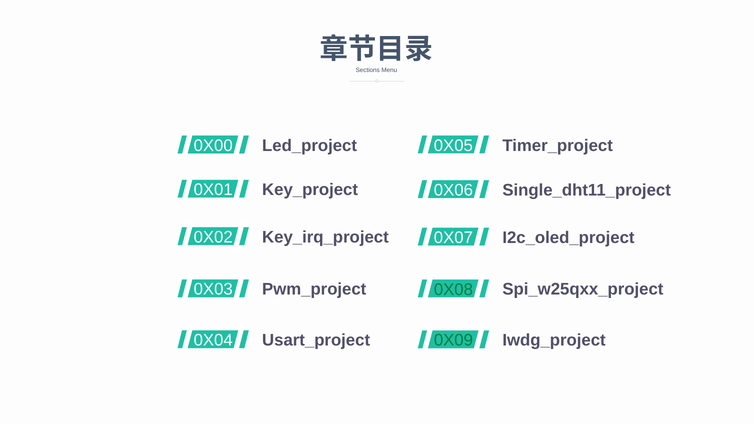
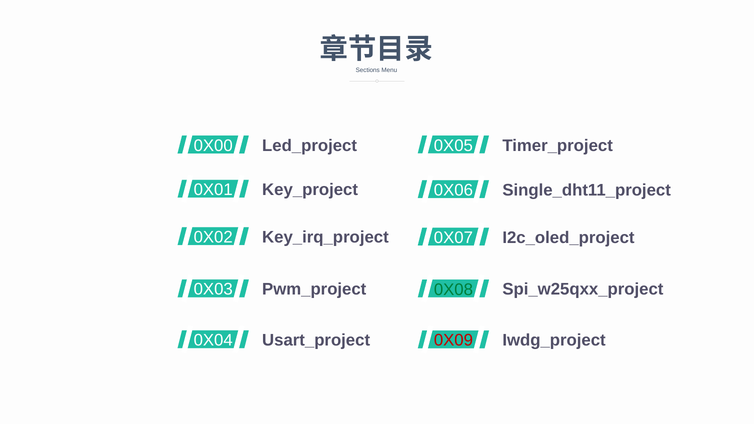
0X09 colour: green -> red (453, 341)
